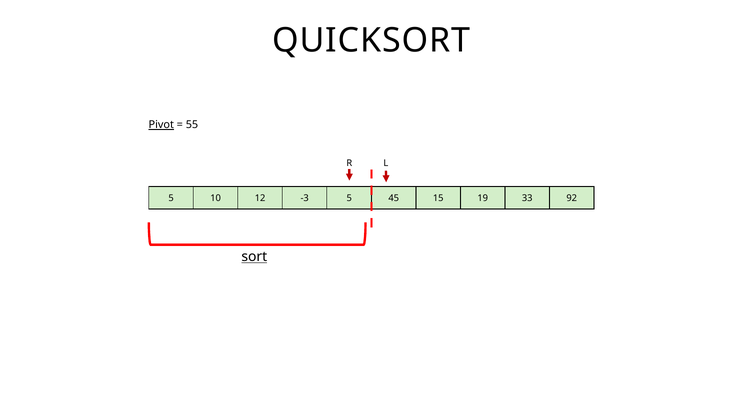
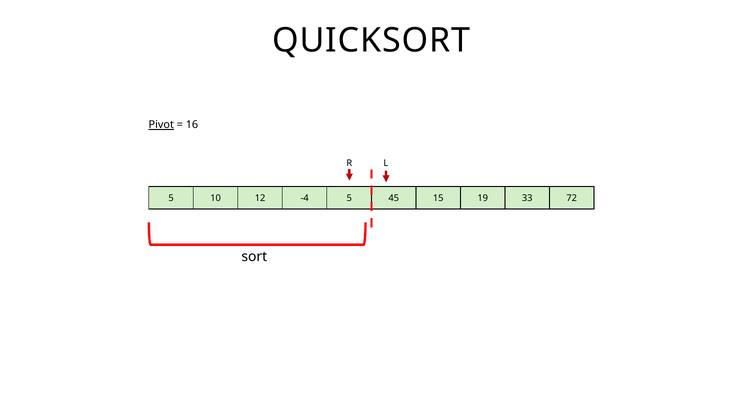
55: 55 -> 16 (192, 125)
-3: -3 -> -4 (305, 198)
92: 92 -> 72 (572, 198)
sort underline: present -> none (254, 257)
